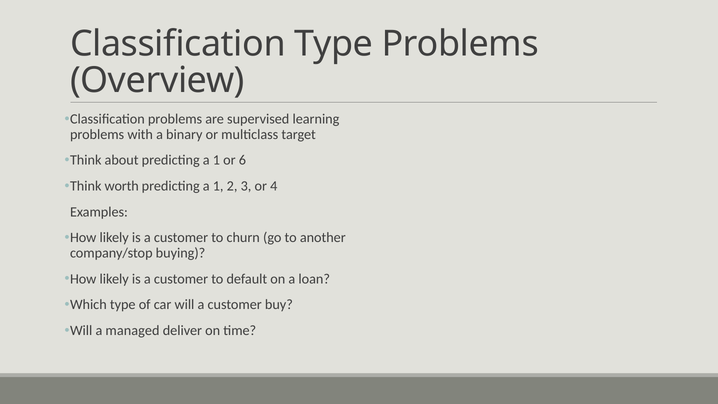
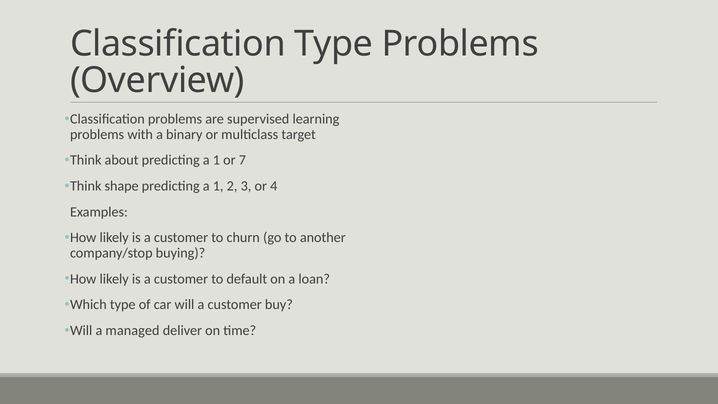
6: 6 -> 7 (242, 160)
worth: worth -> shape (122, 186)
